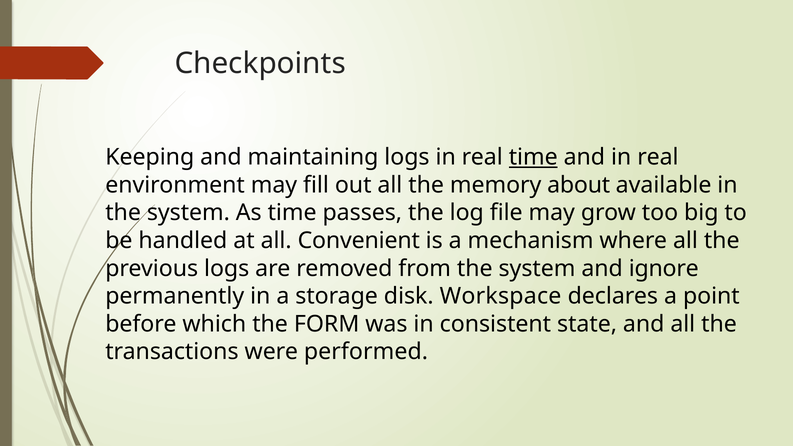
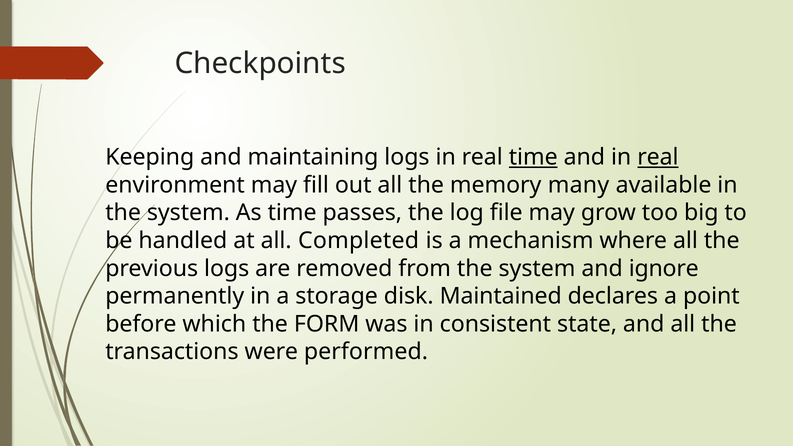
real underline: none -> present (658, 157)
about: about -> many (578, 185)
Convenient: Convenient -> Completed (359, 241)
Workspace: Workspace -> Maintained (501, 296)
